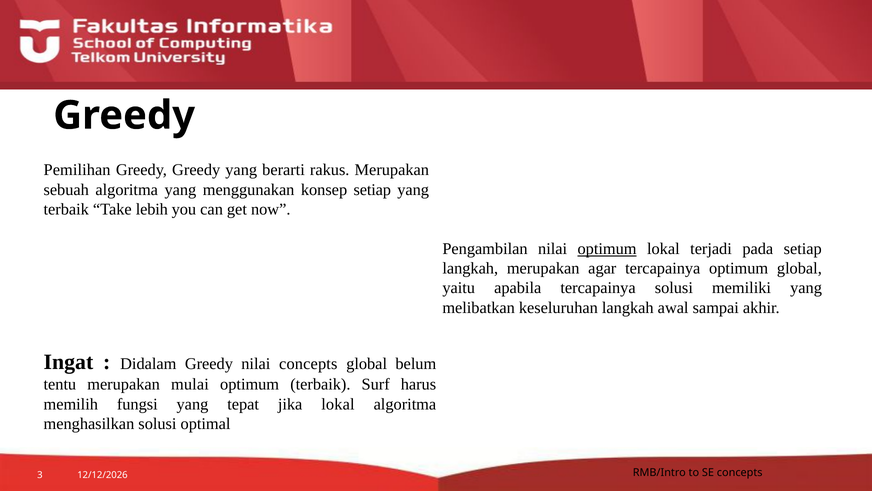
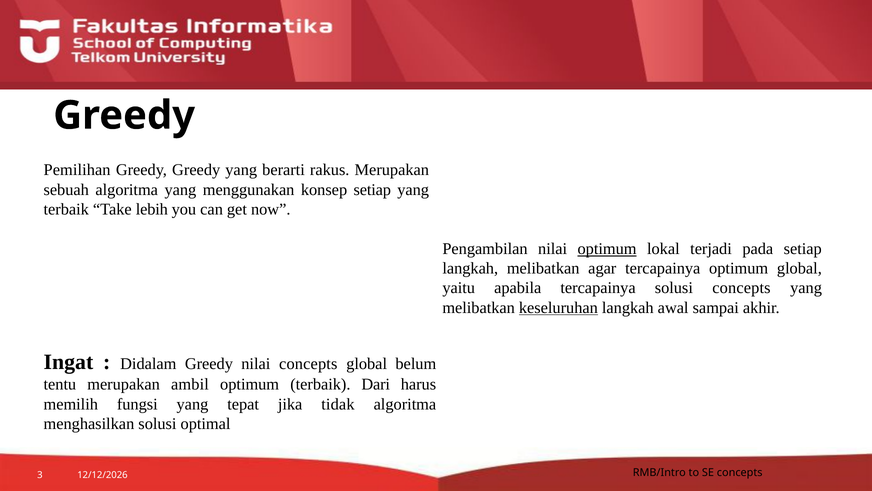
langkah merupakan: merupakan -> melibatkan (543, 268)
solusi memiliki: memiliki -> concepts (741, 288)
keseluruhan underline: none -> present (558, 307)
mulai: mulai -> ambil (190, 384)
Surf: Surf -> Dari (376, 384)
jika lokal: lokal -> tidak (338, 404)
